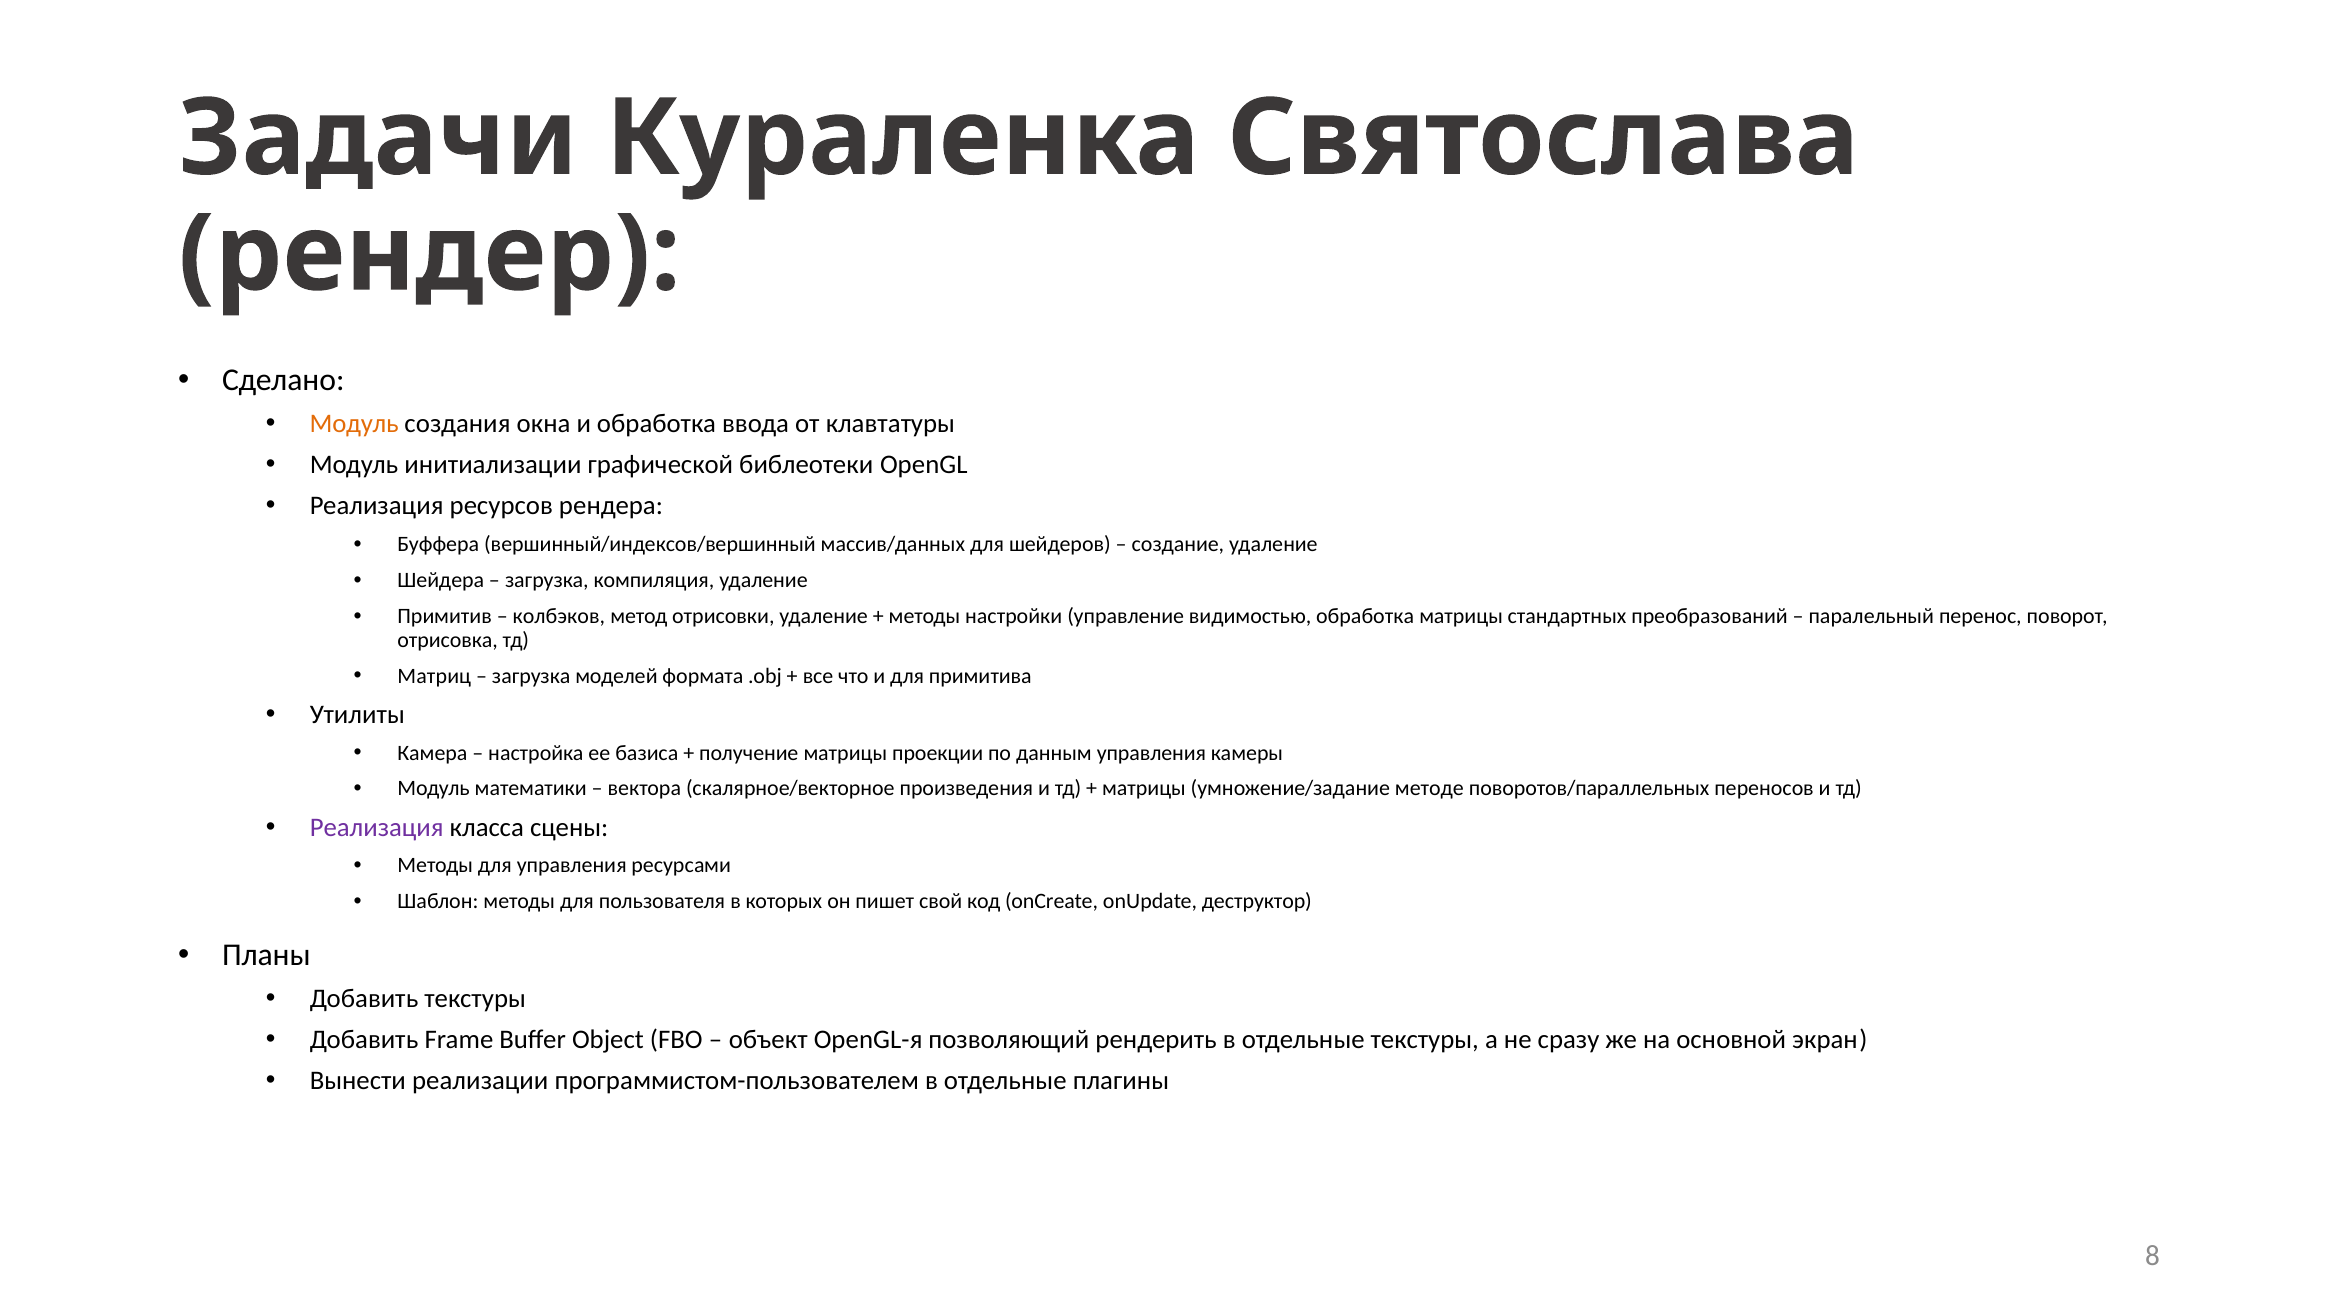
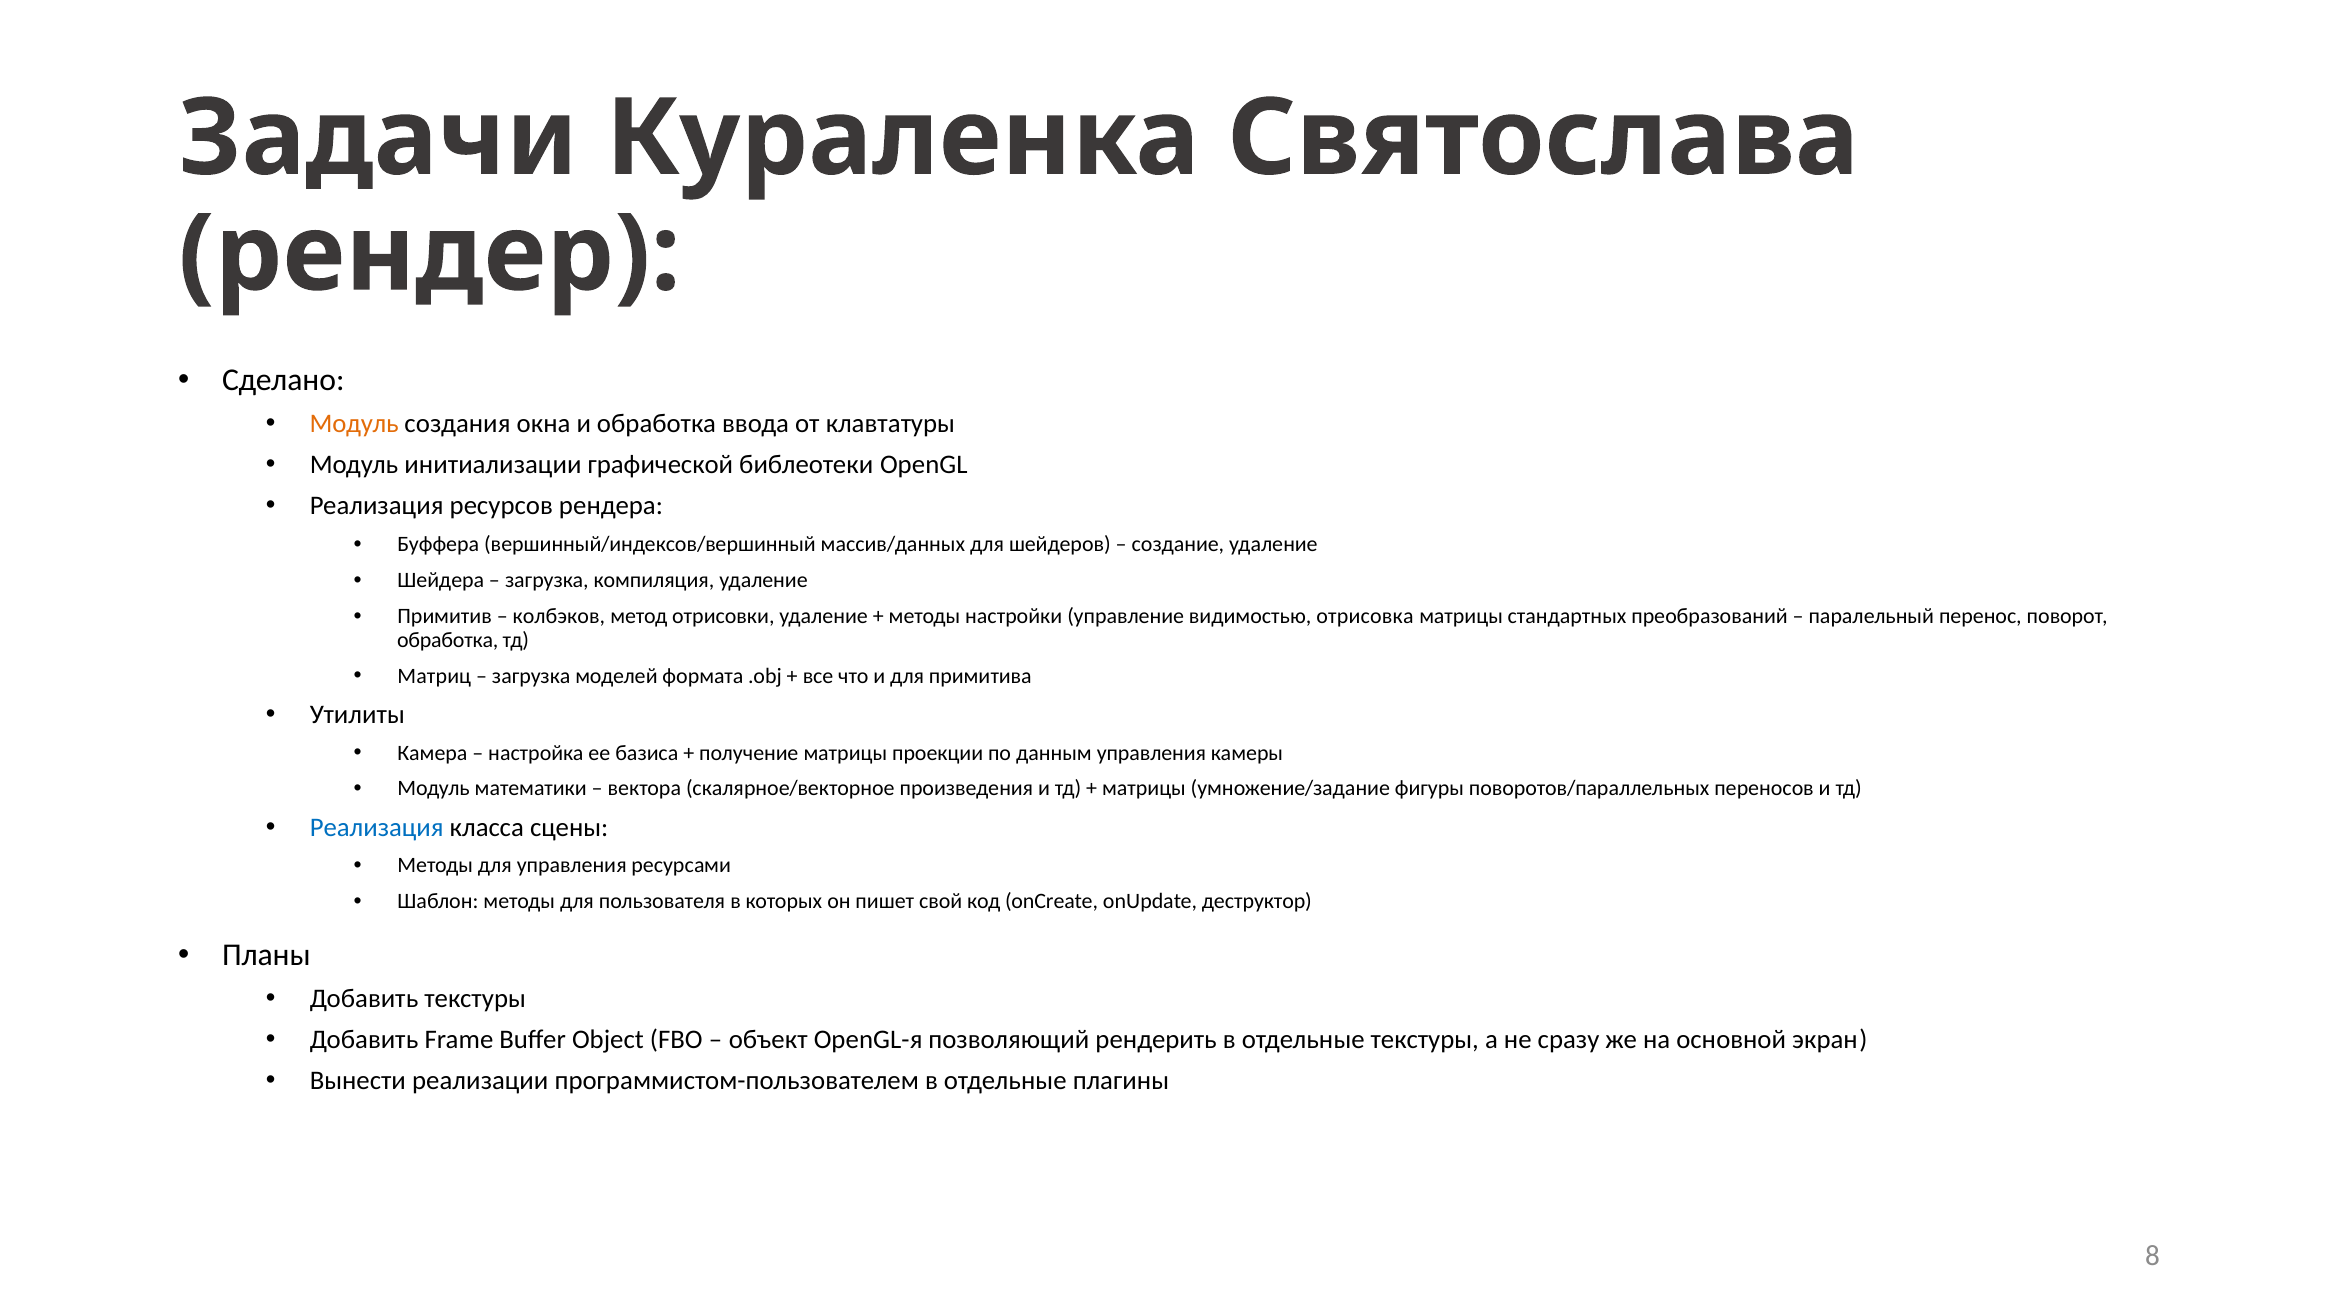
видимостью обработка: обработка -> отрисовка (1365, 616)
отрисовка: отрисовка -> обработка (448, 640)
методе: методе -> фигуры (1429, 789)
Реализация colour: purple -> blue (377, 827)
